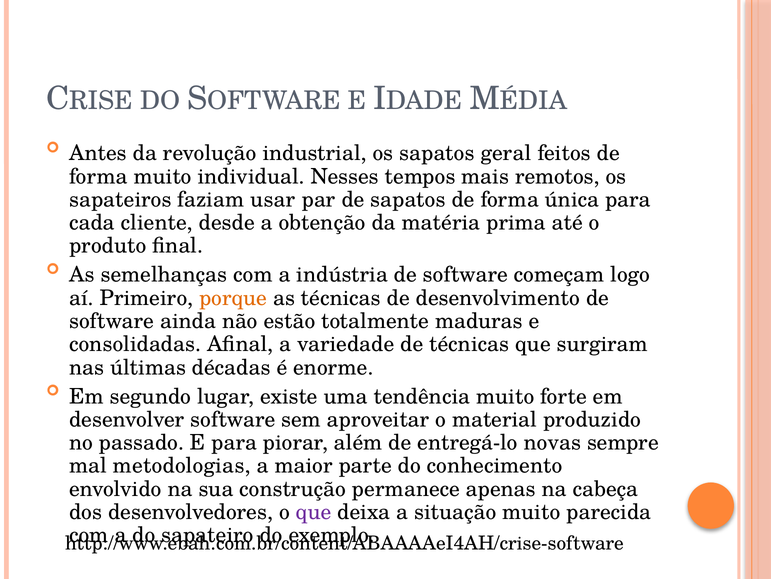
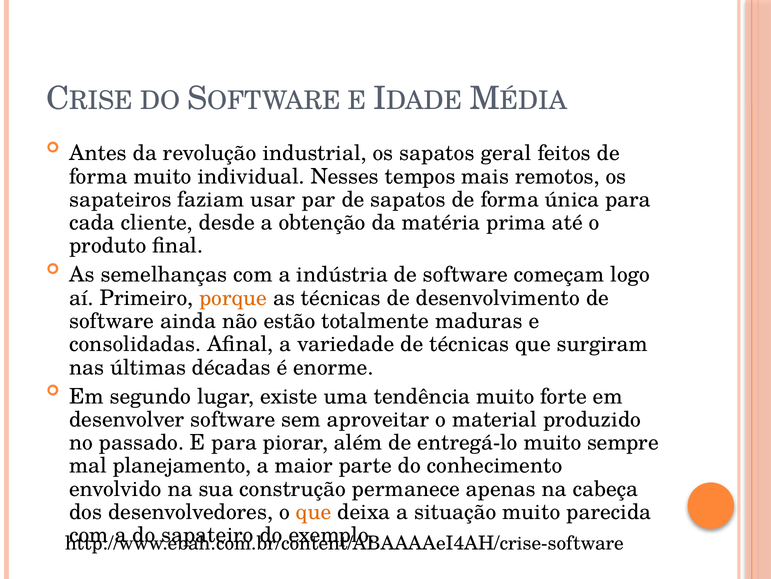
entregá-lo novas: novas -> muito (552, 442)
metodologias: metodologias -> planejamento (182, 465)
que colour: purple -> orange (314, 512)
